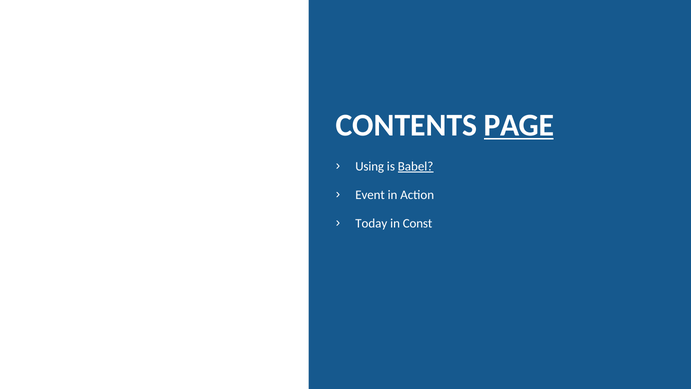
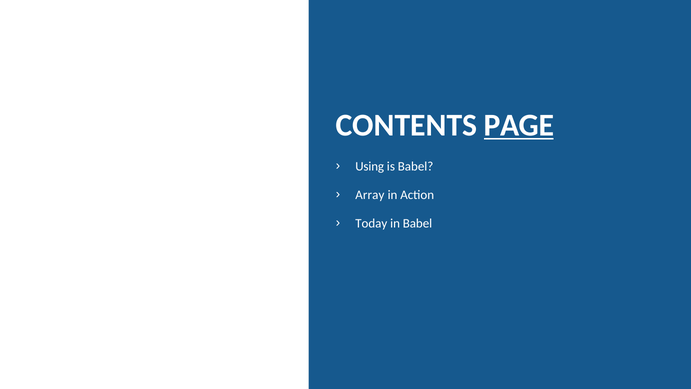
Babel underline: present -> none (416, 166)
Event: Event -> Array (370, 195)
in Const: Const -> Babel (417, 223)
